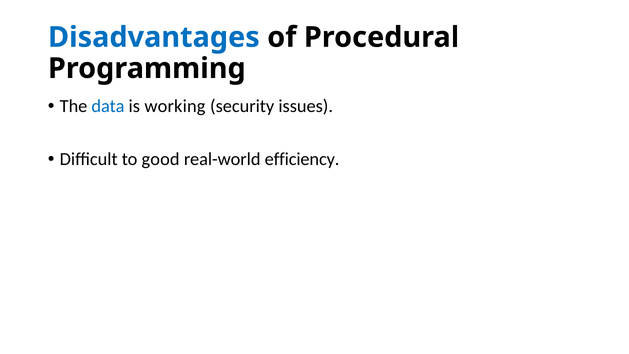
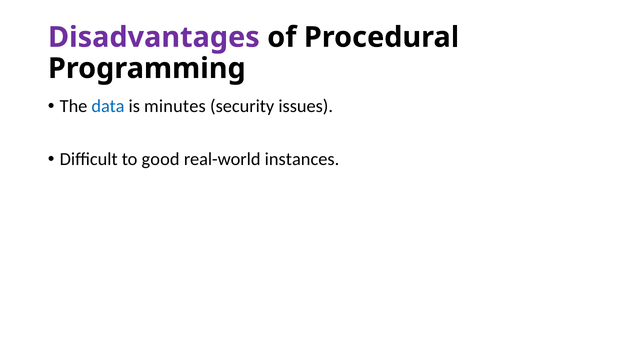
Disadvantages colour: blue -> purple (154, 37)
working: working -> minutes (175, 106)
efficiency: efficiency -> instances (302, 159)
